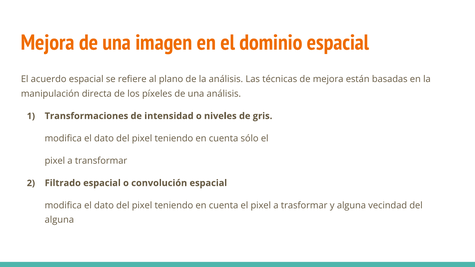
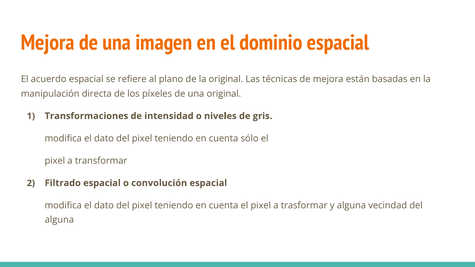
la análisis: análisis -> original (226, 79)
una análisis: análisis -> original (224, 94)
